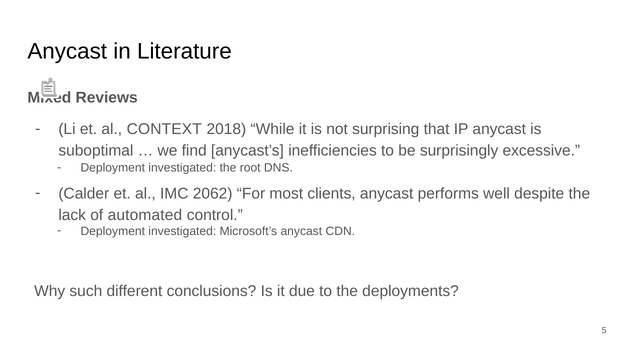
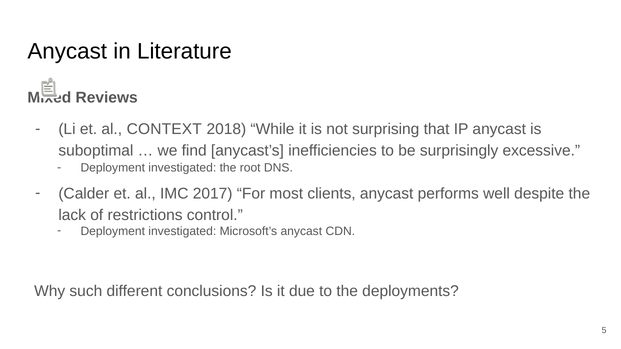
2062: 2062 -> 2017 (213, 194)
automated: automated -> restrictions (145, 215)
